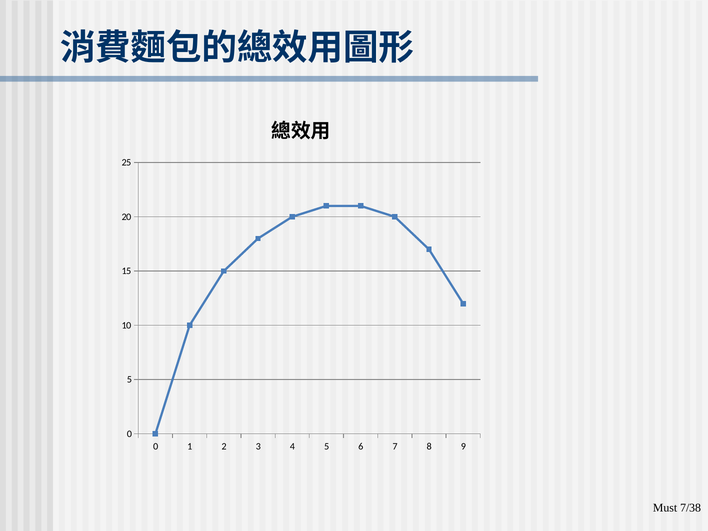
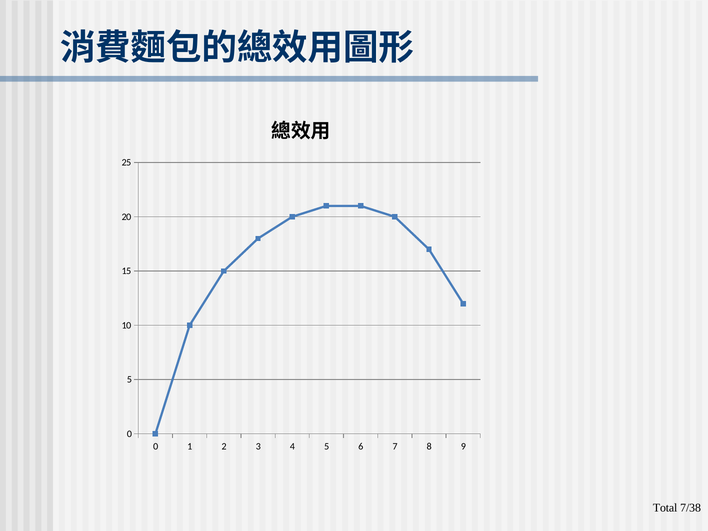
Must: Must -> Total (665, 508)
